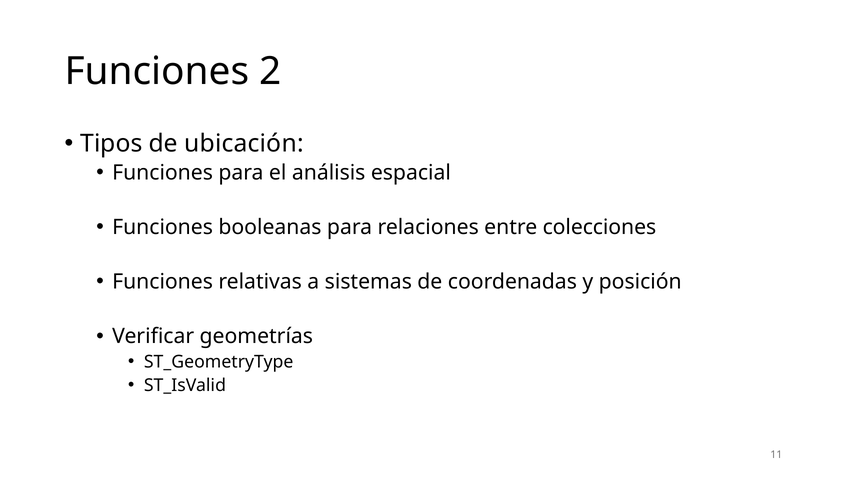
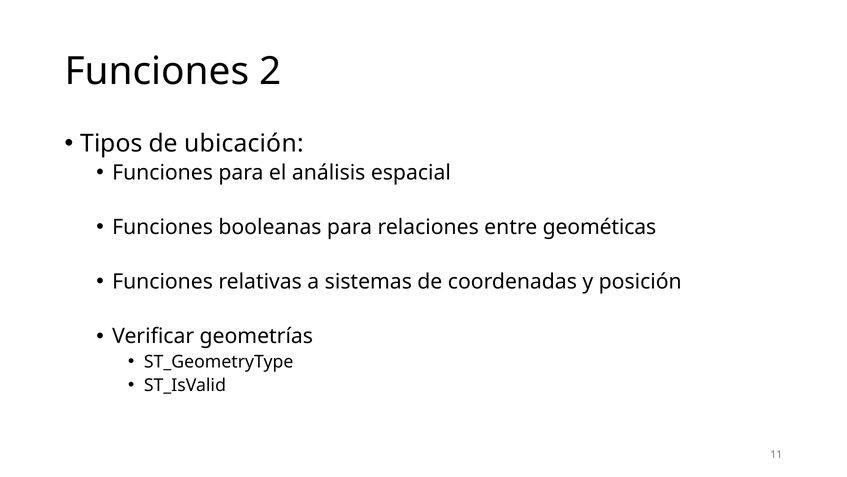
colecciones: colecciones -> geométicas (599, 227)
